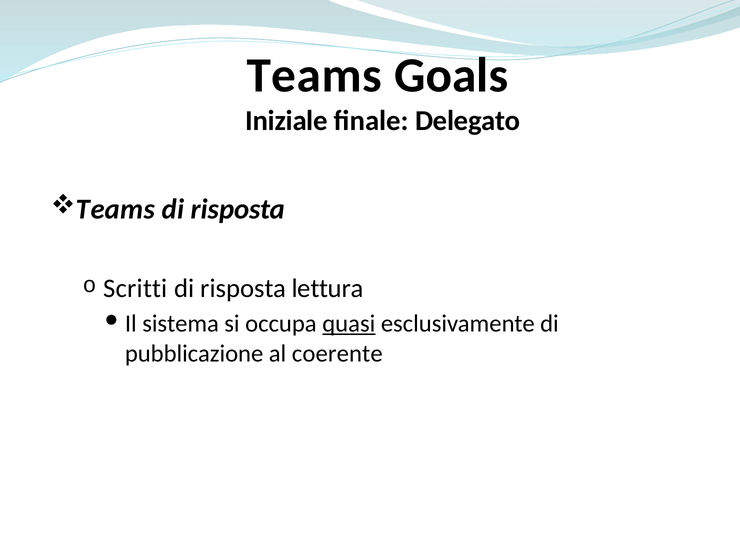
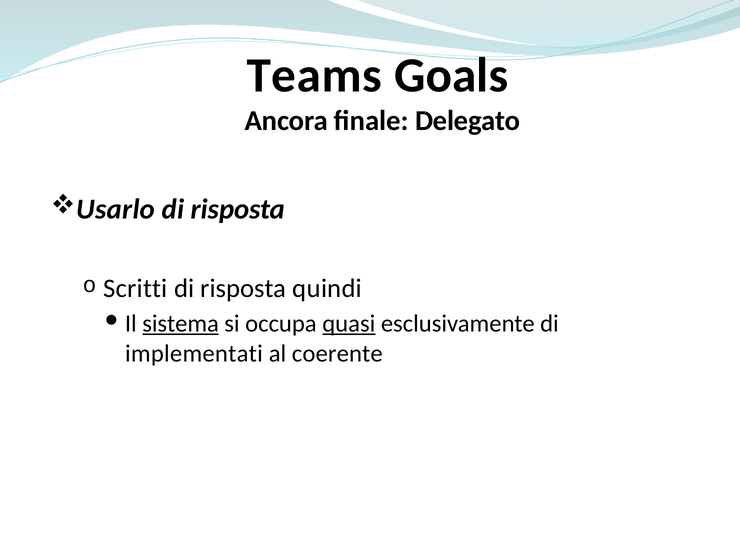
Iniziale: Iniziale -> Ancora (286, 121)
Teams: Teams -> Usarlo (116, 209)
lettura: lettura -> quindi (327, 288)
sistema underline: none -> present (181, 324)
pubblicazione: pubblicazione -> implementati (194, 353)
